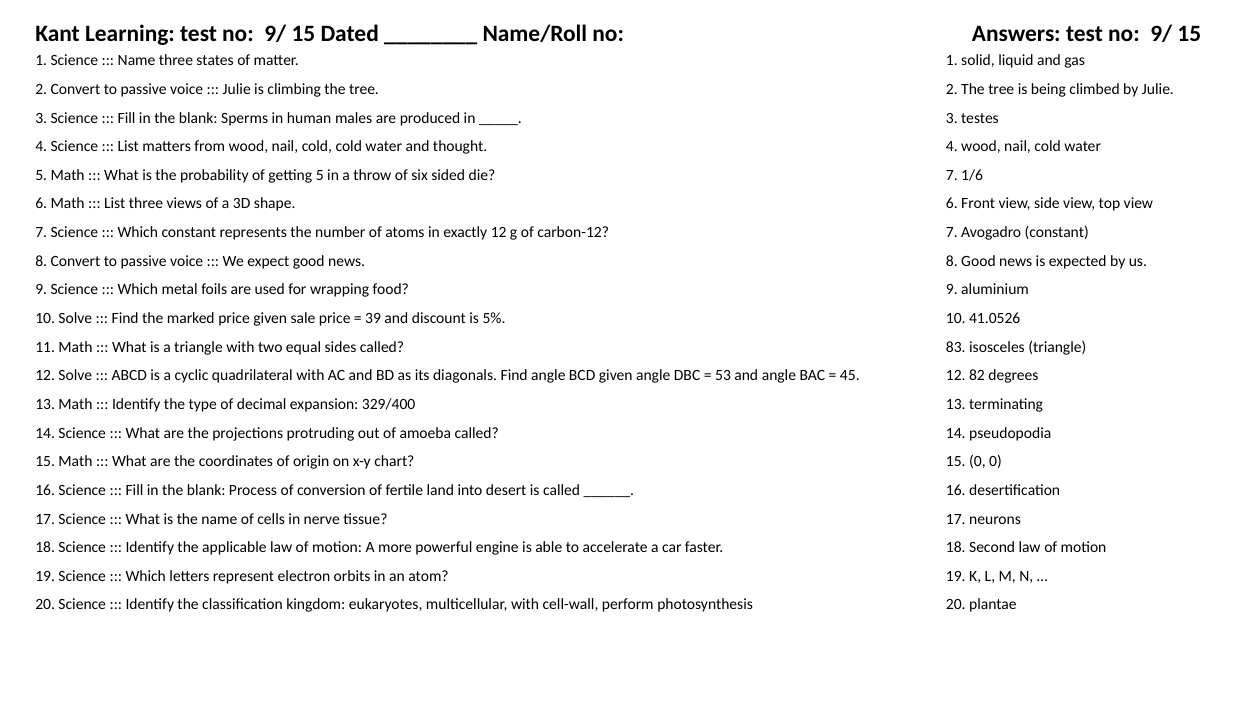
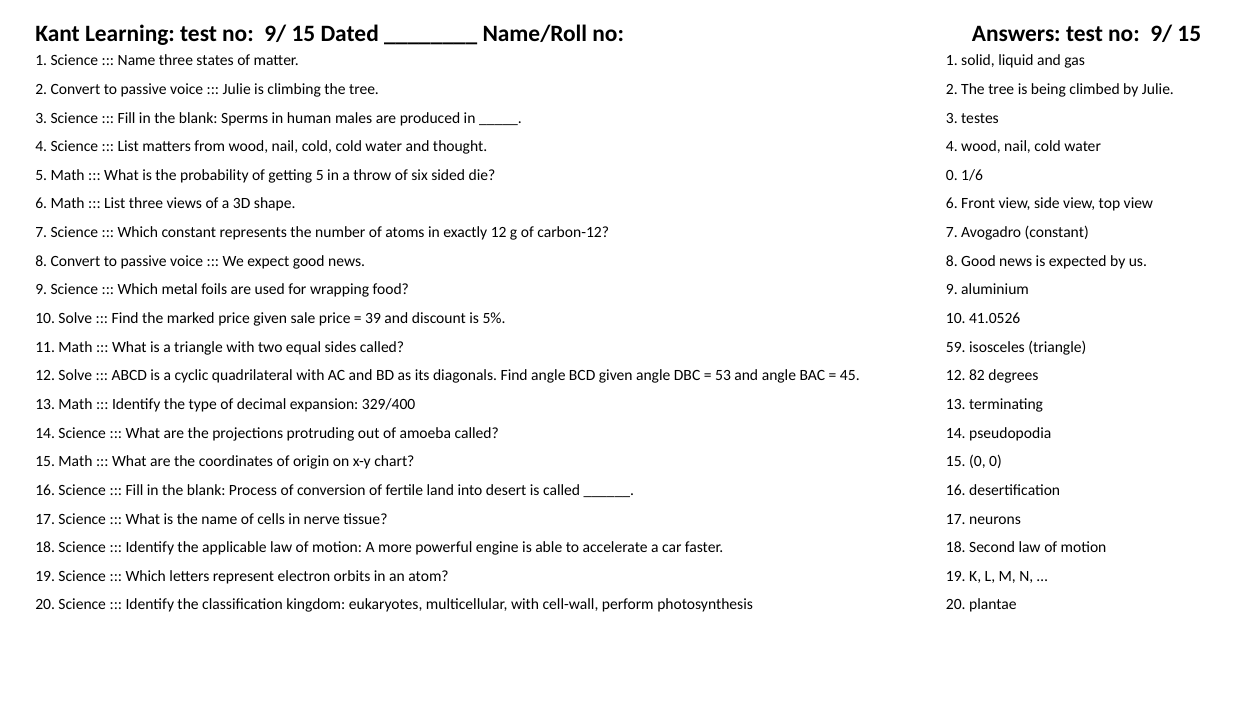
die 7: 7 -> 0 (952, 175)
83: 83 -> 59 (956, 347)
